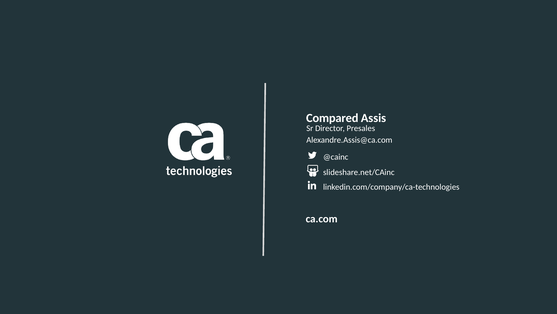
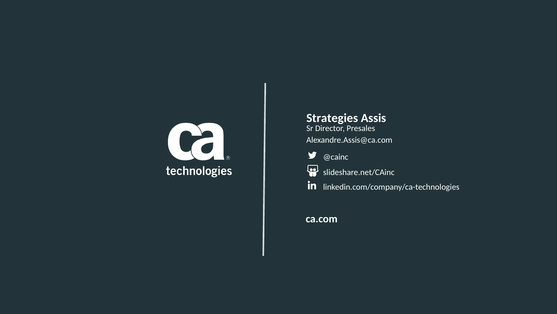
Compared: Compared -> Strategies (332, 118)
